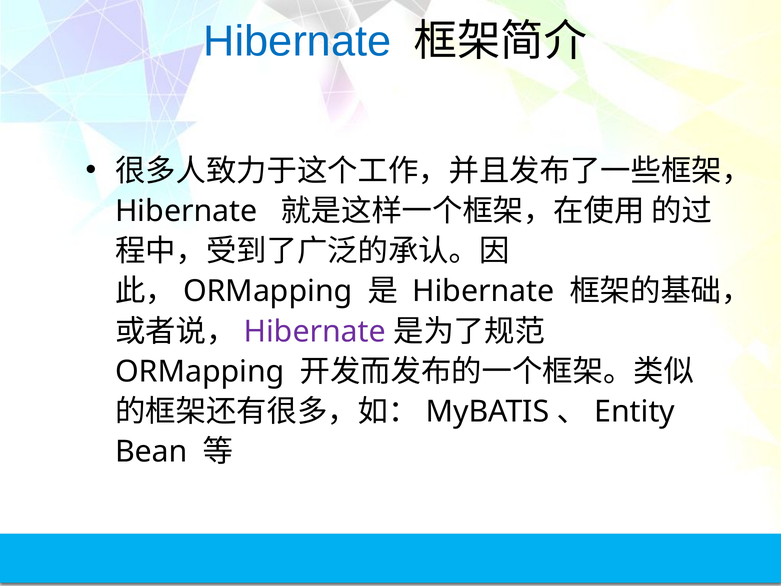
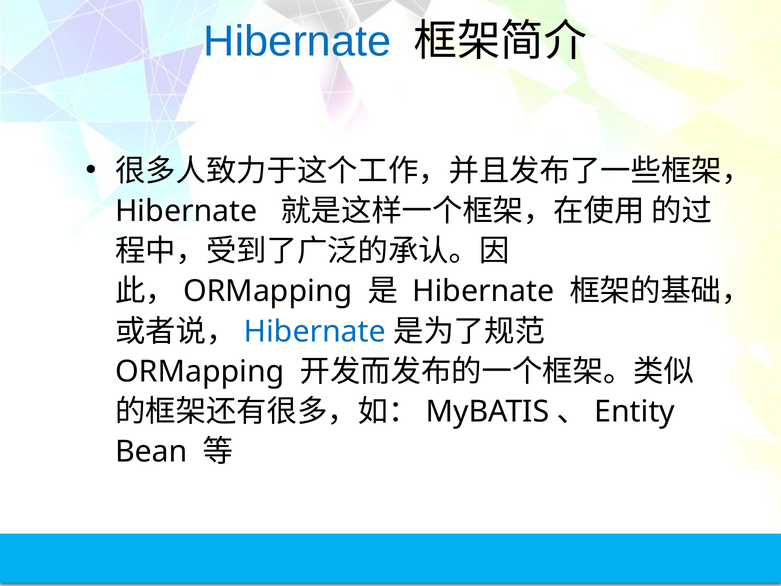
Hibernate colour: purple -> blue (315, 331)
